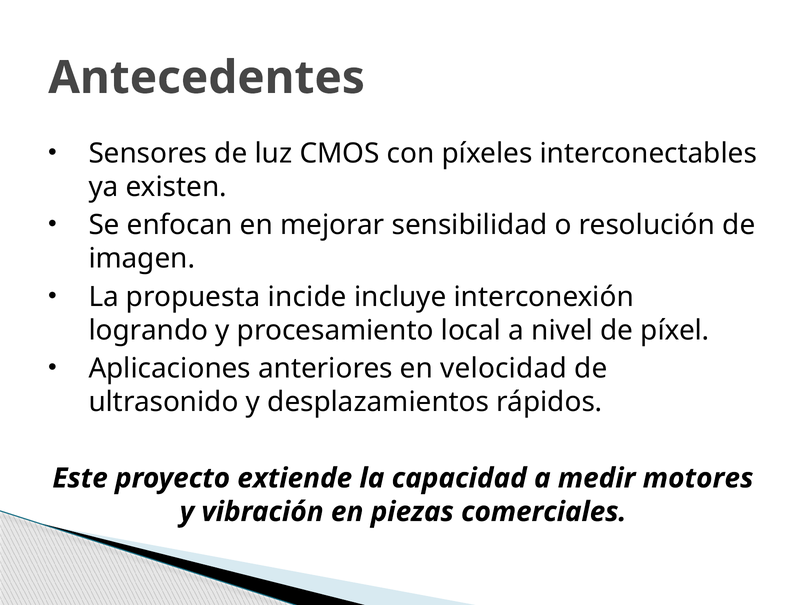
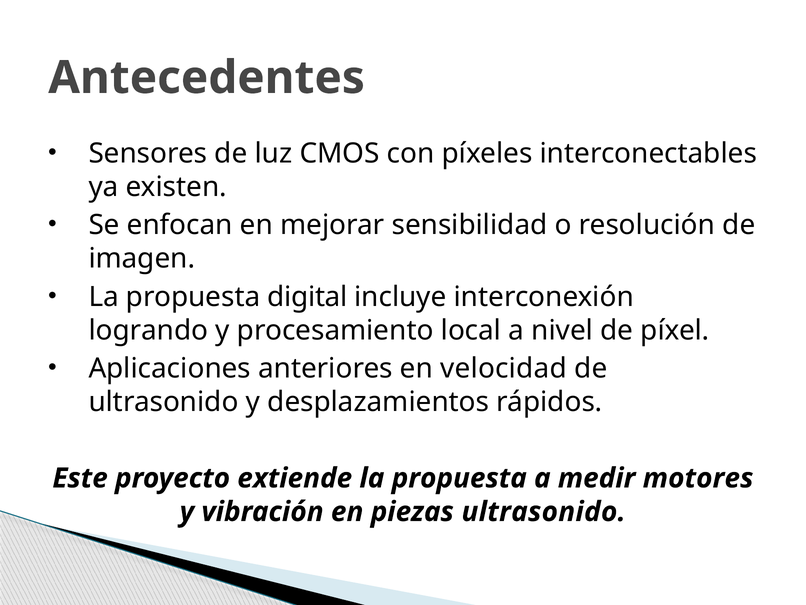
incide: incide -> digital (307, 297)
extiende la capacidad: capacidad -> propuesta (459, 478)
piezas comerciales: comerciales -> ultrasonido (544, 511)
